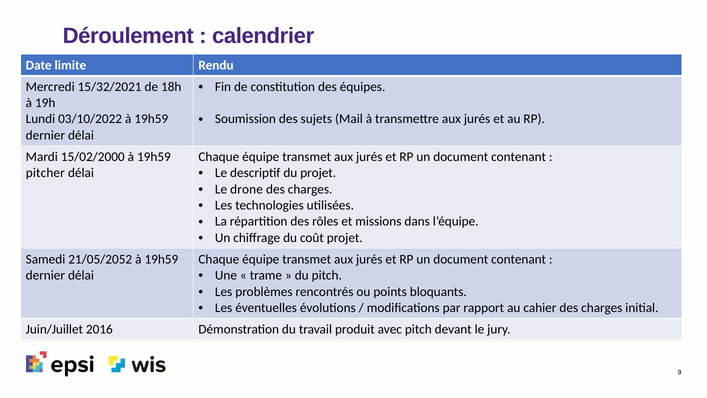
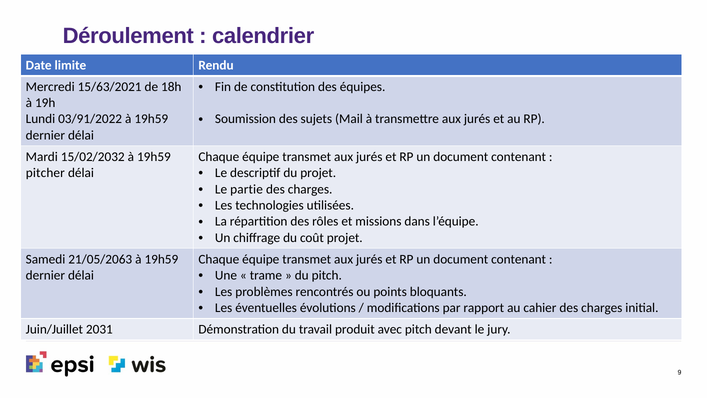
15/32/2021: 15/32/2021 -> 15/63/2021 (110, 87)
03/10/2022: 03/10/2022 -> 03/91/2022 (90, 119)
15/02/2000: 15/02/2000 -> 15/02/2032 (93, 157)
drone: drone -> partie (247, 189)
21/05/2052: 21/05/2052 -> 21/05/2063 (100, 259)
2016: 2016 -> 2031 (99, 329)
